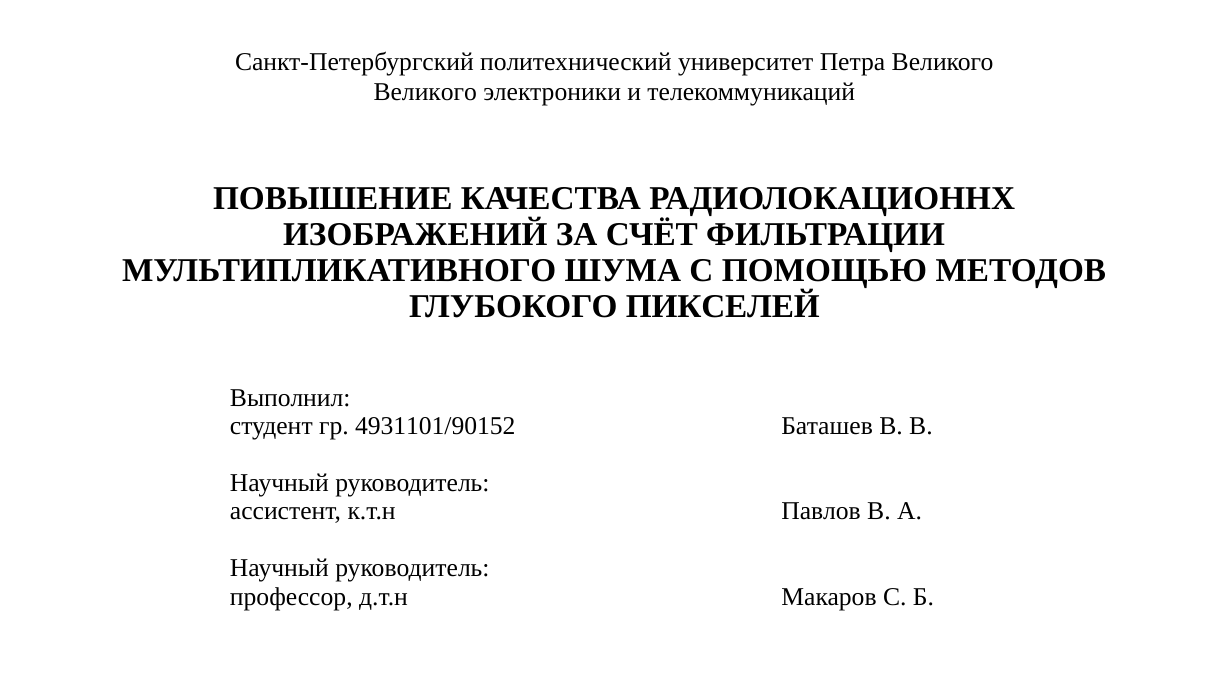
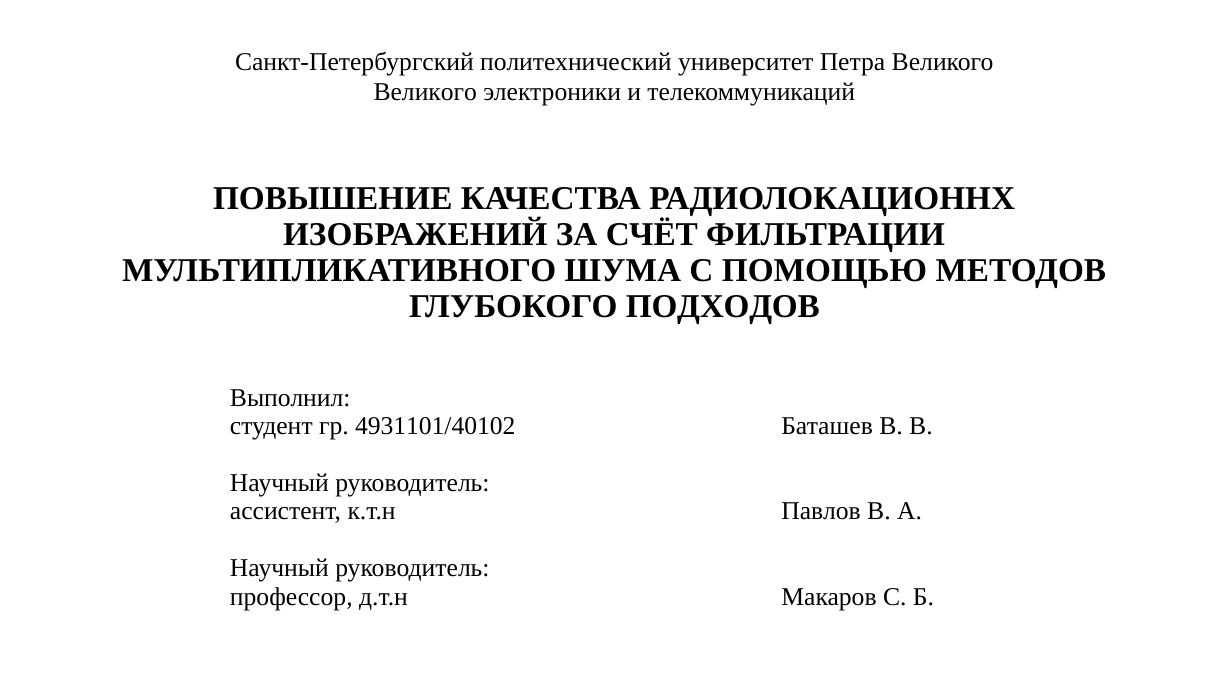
ПИКСЕЛЕЙ: ПИКСЕЛЕЙ -> ПОДХОДОВ (723, 307)
4931101/90152: 4931101/90152 -> 4931101/40102 (435, 426)
